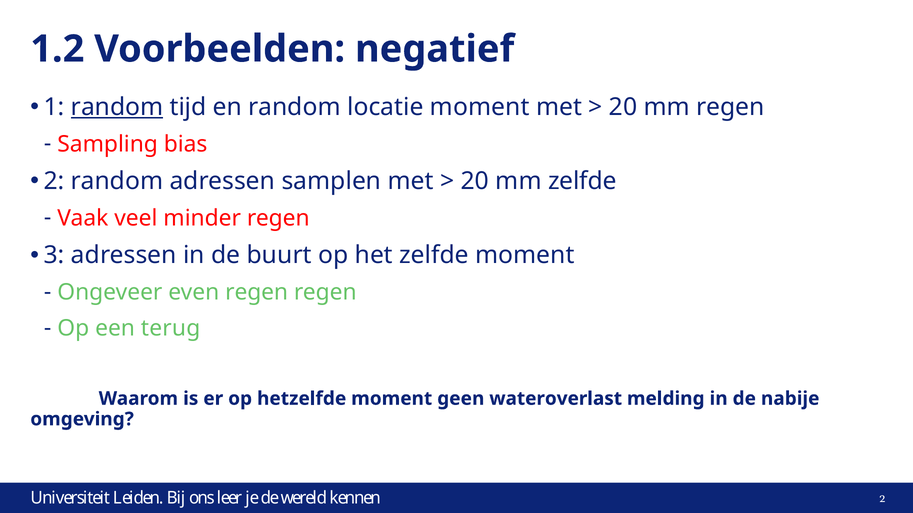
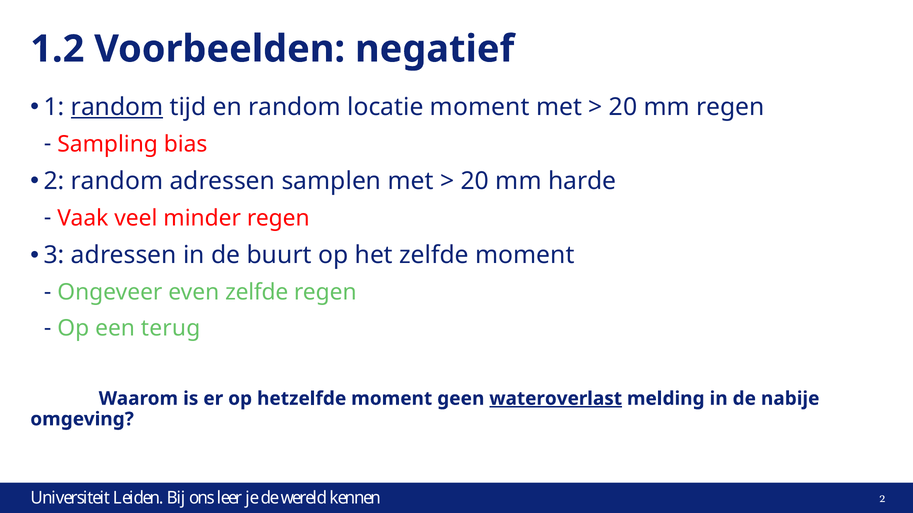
mm zelfde: zelfde -> harde (582, 181)
even regen: regen -> zelfde (257, 293)
wateroverlast underline: none -> present (556, 399)
